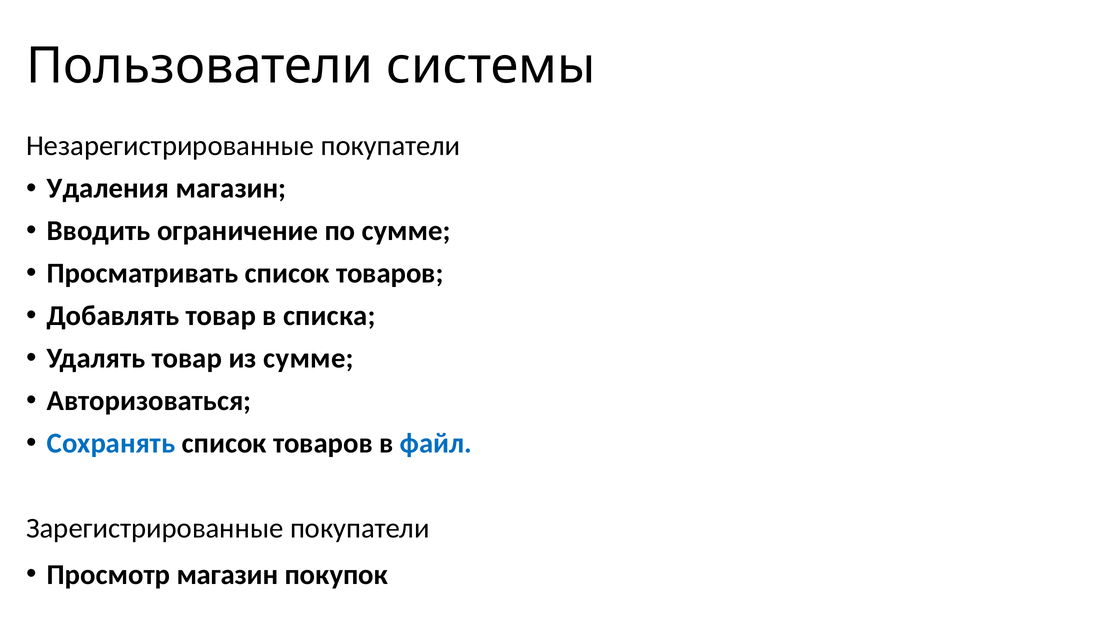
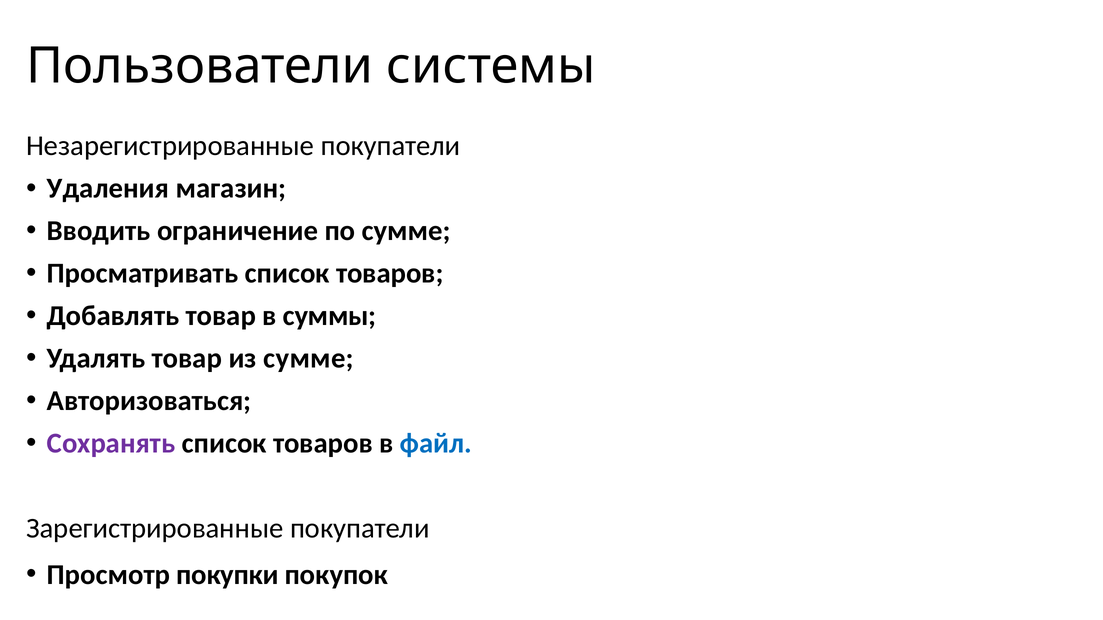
списка: списка -> суммы (330, 316)
Сохранять colour: blue -> purple (111, 444)
Просмотр магазин: магазин -> покупки (227, 575)
